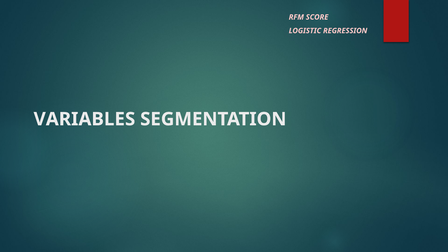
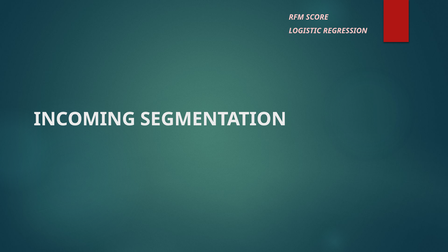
VARIABLES: VARIABLES -> INCOMING (85, 119)
